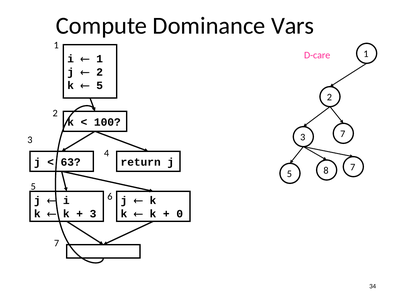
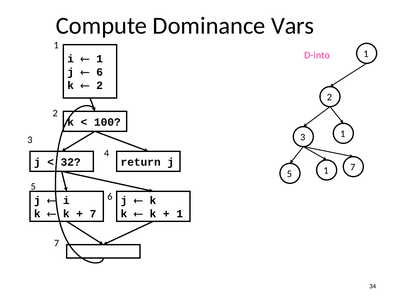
D-care: D-care -> D-into (317, 55)
2: 2 -> 6 (100, 72)
5: 5 -> 2 (100, 85)
3 7: 7 -> 1 (343, 134)
63: 63 -> 32 (71, 162)
5 8: 8 -> 1 (326, 171)
3: 3 -> 7 (93, 214)
0: 0 -> 1 (180, 214)
